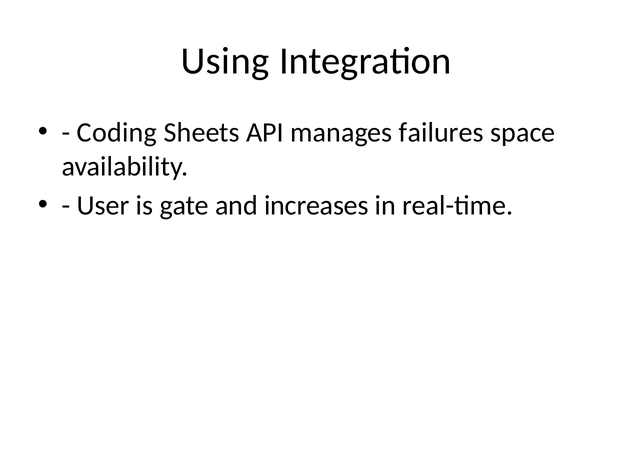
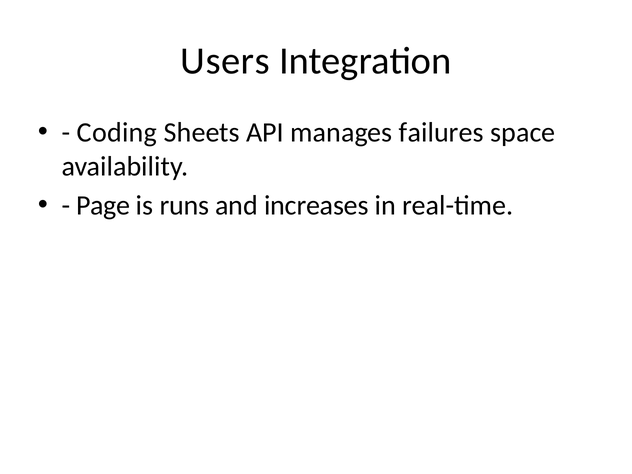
Using: Using -> Users (225, 61)
User: User -> Page (103, 206)
gate: gate -> runs (184, 206)
